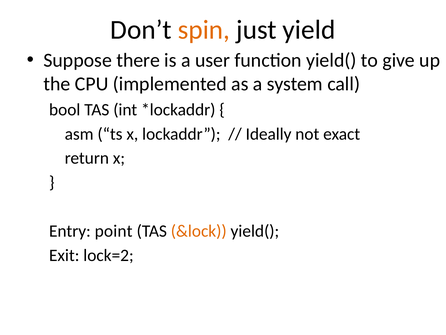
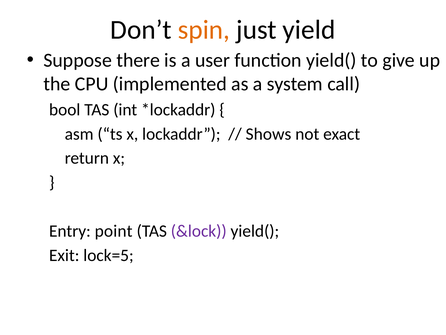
Ideally: Ideally -> Shows (268, 134)
&lock colour: orange -> purple (199, 231)
lock=2: lock=2 -> lock=5 (108, 255)
